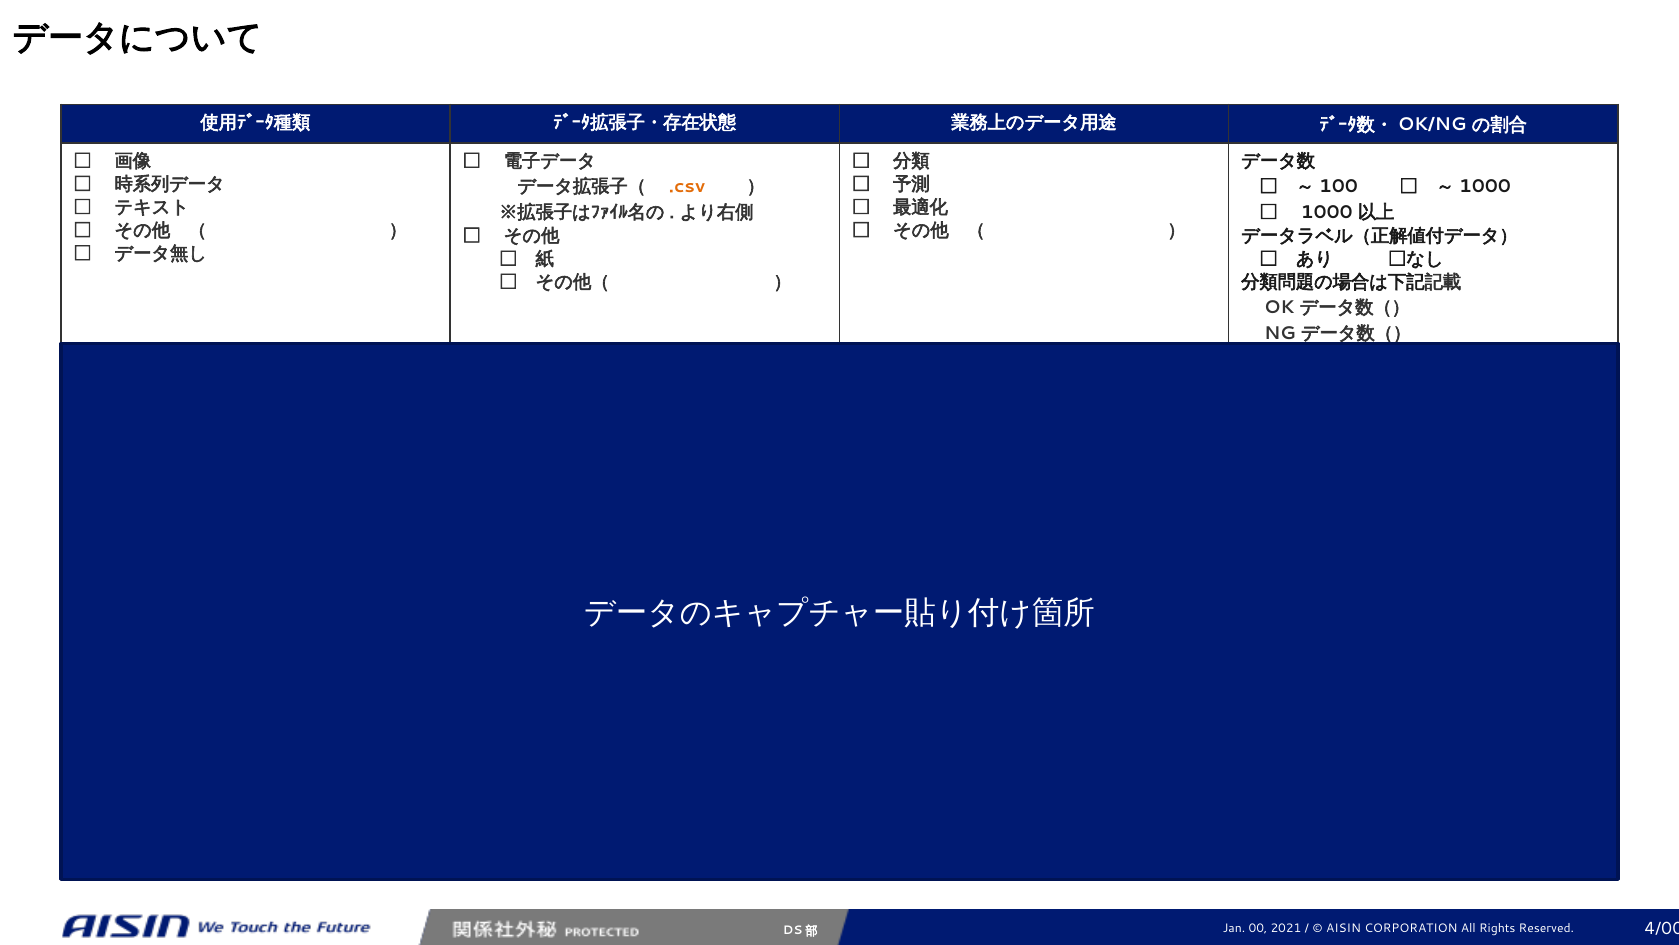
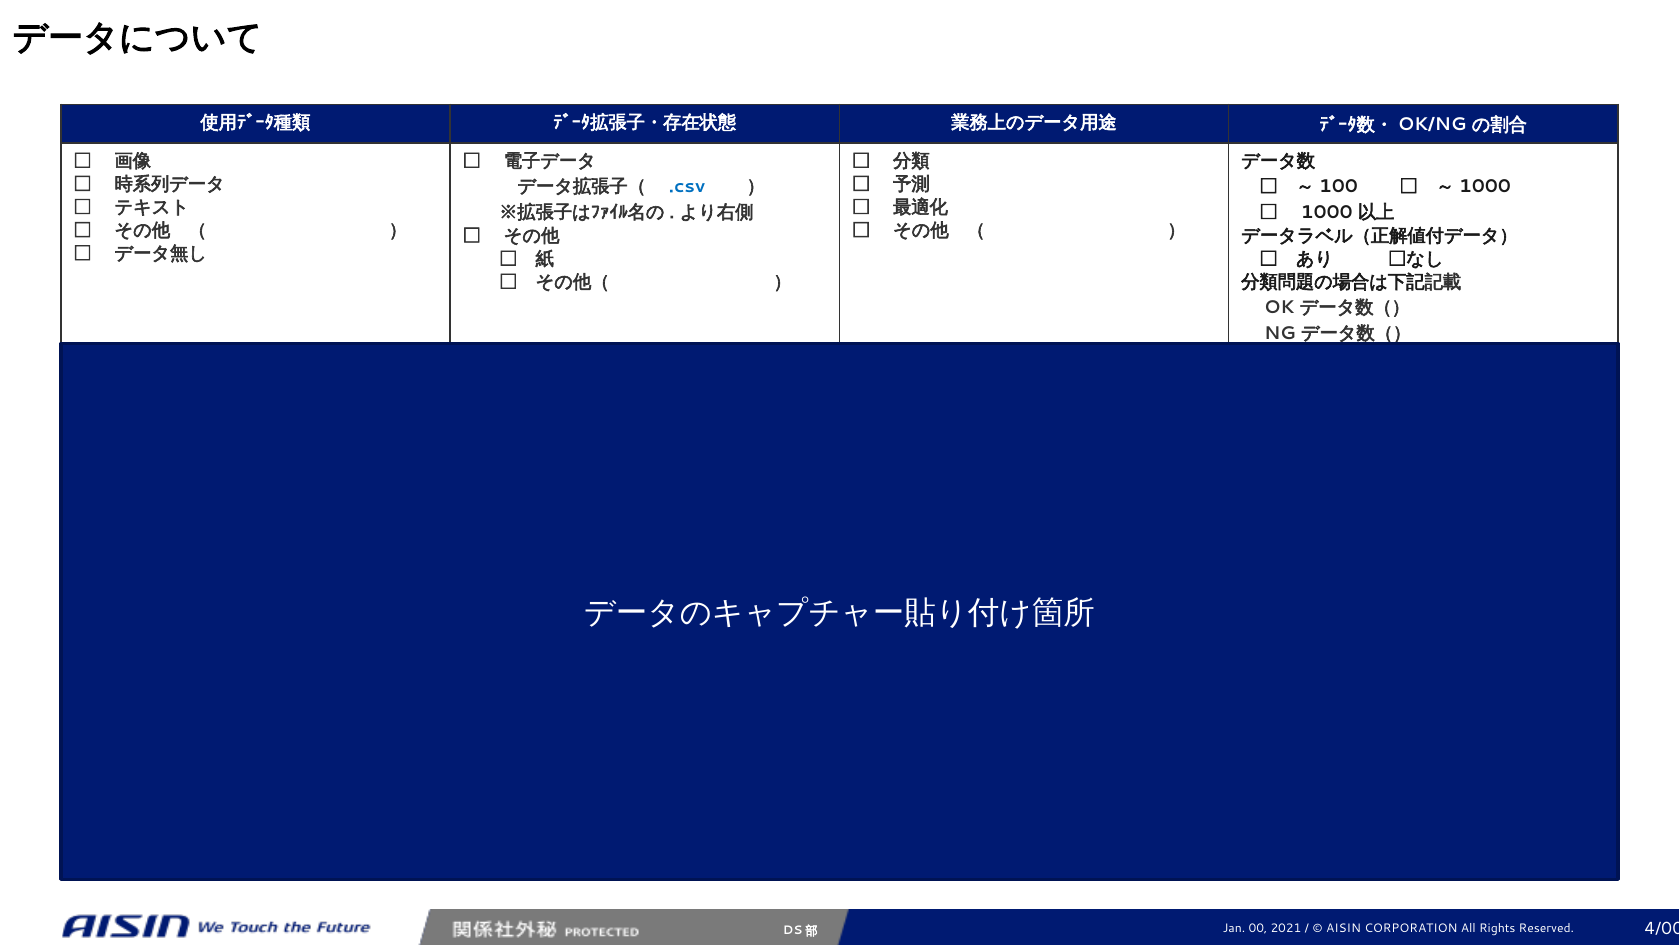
.csv colour: orange -> blue (687, 186)
